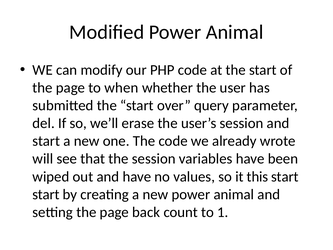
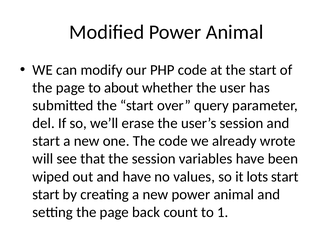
when: when -> about (122, 88)
this: this -> lots (257, 176)
